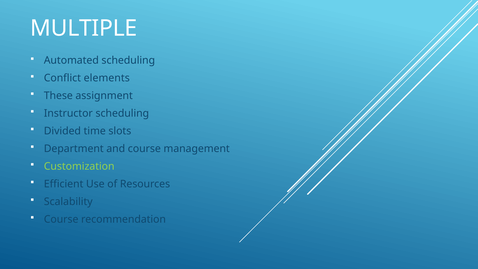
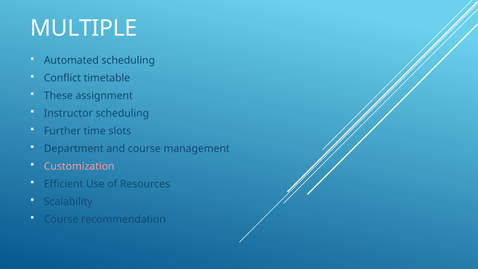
elements: elements -> timetable (107, 78)
Divided: Divided -> Further (62, 131)
Customization colour: light green -> pink (79, 166)
